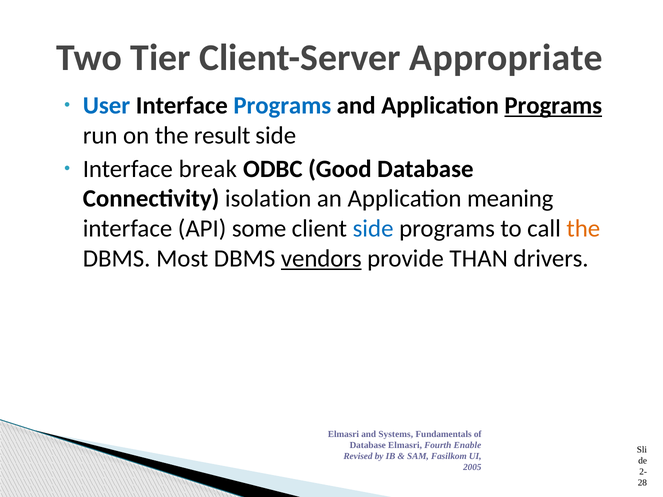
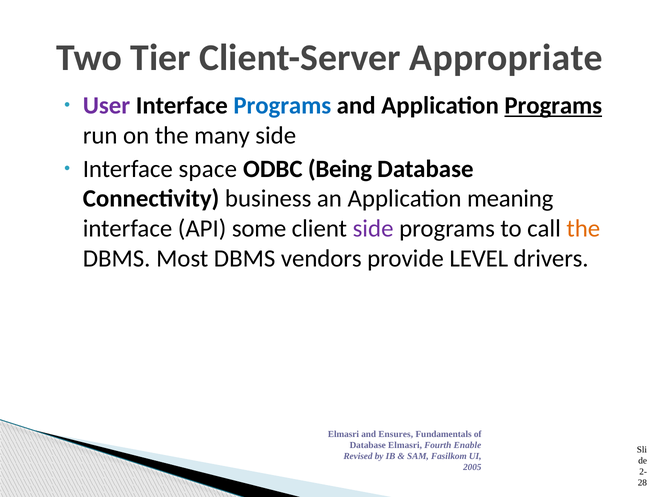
User colour: blue -> purple (106, 106)
result: result -> many (222, 135)
break: break -> space (208, 169)
Good: Good -> Being (340, 169)
isolation: isolation -> business (268, 199)
side colour: blue -> purple (373, 229)
vendors underline: present -> none (321, 259)
THAN: THAN -> LEVEL (479, 259)
Systems: Systems -> Ensures (396, 434)
